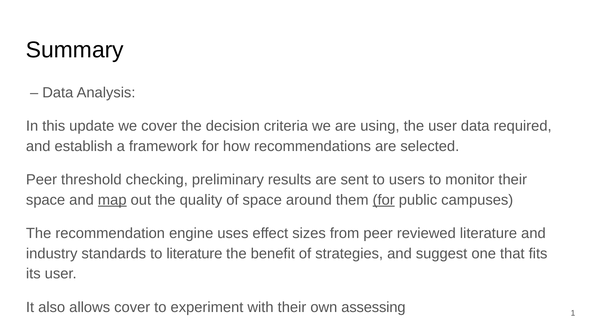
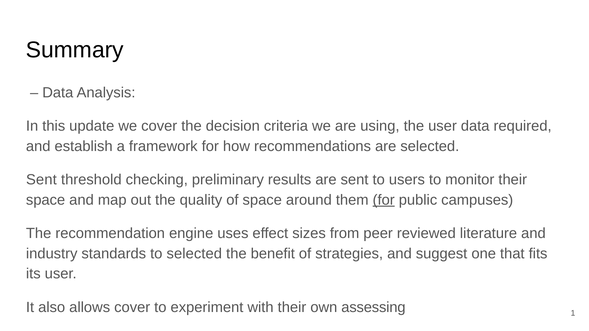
Peer: Peer -> Sent (41, 180)
map underline: present -> none (112, 200)
to literature: literature -> selected (194, 254)
